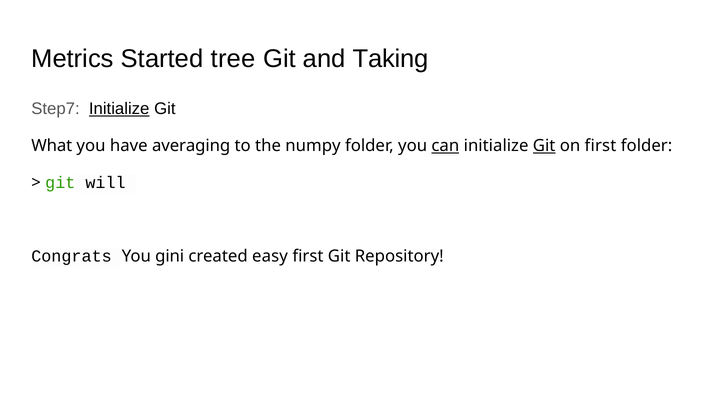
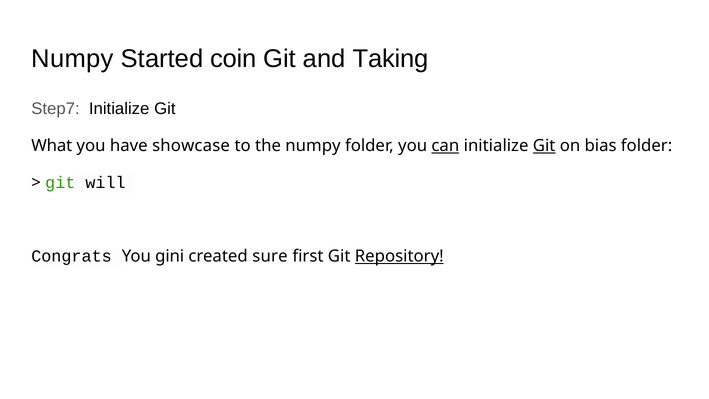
Metrics: Metrics -> Numpy (72, 59)
tree: tree -> coin (233, 59)
Initialize underline: present -> none (119, 109)
averaging: averaging -> showcase (191, 146)
on first: first -> bias (601, 146)
easy: easy -> sure (270, 256)
Repository underline: none -> present (399, 256)
